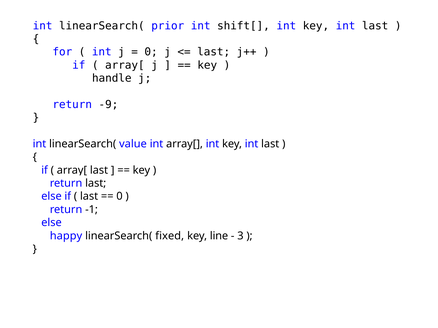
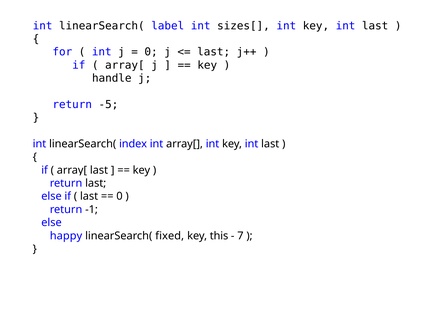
prior: prior -> label (168, 26)
shift[: shift[ -> sizes[ (243, 26)
-9: -9 -> -5 (108, 105)
value: value -> index (133, 144)
line: line -> this (219, 236)
3: 3 -> 7 (240, 236)
